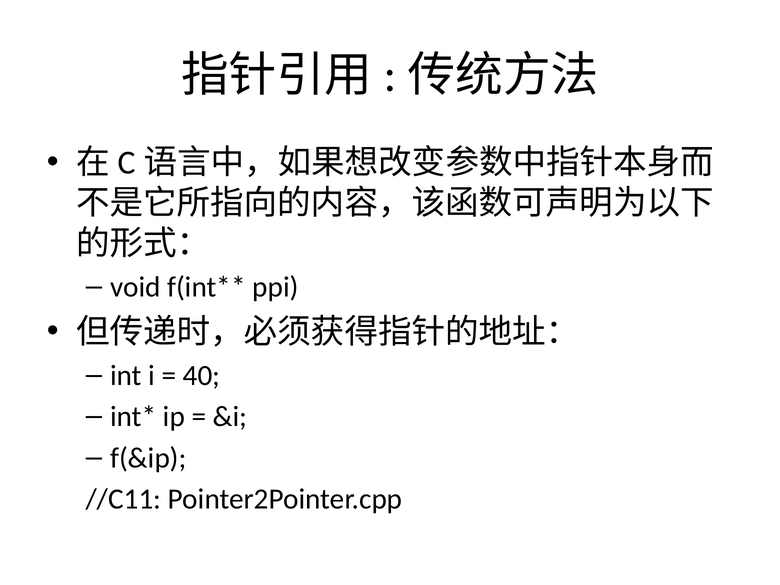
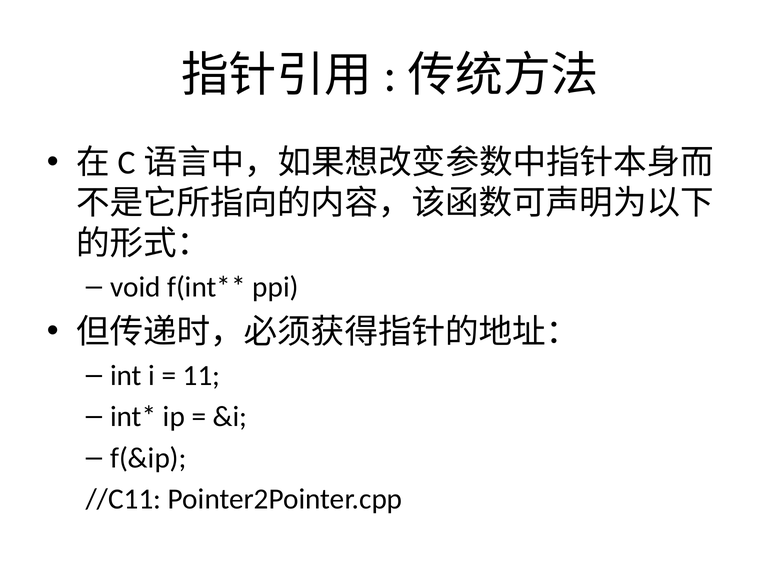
40: 40 -> 11 (202, 376)
